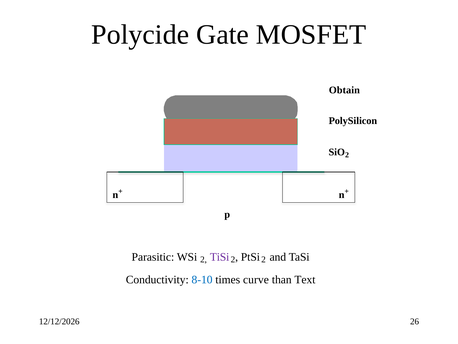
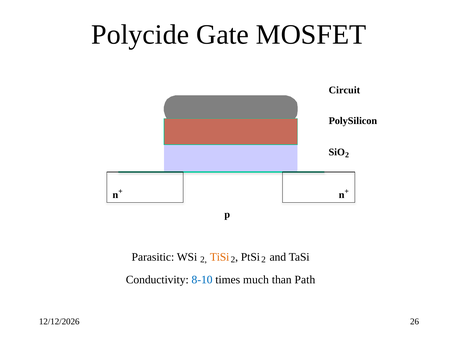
Obtain: Obtain -> Circuit (344, 90)
TiSi colour: purple -> orange (220, 257)
curve: curve -> much (256, 279)
Text: Text -> Path (305, 279)
